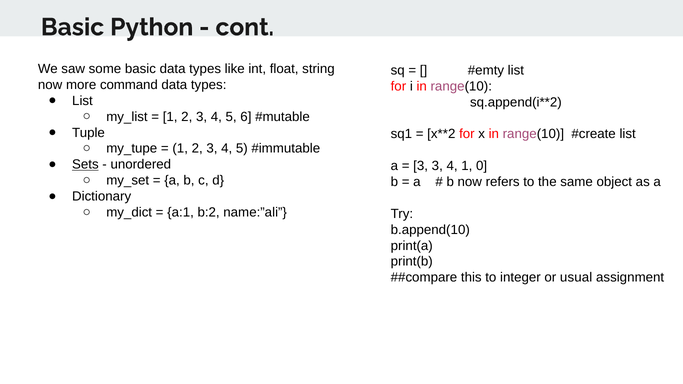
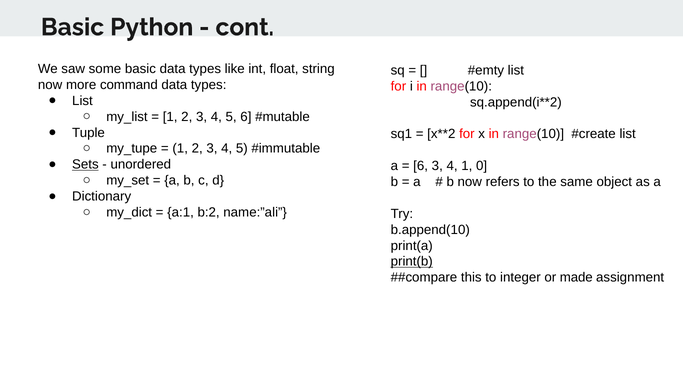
3: 3 -> 6 (421, 166)
print(b underline: none -> present (412, 262)
usual: usual -> made (576, 278)
